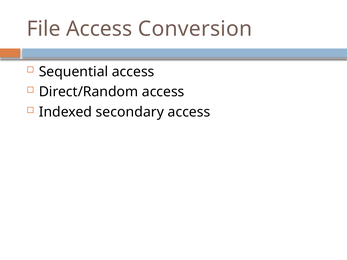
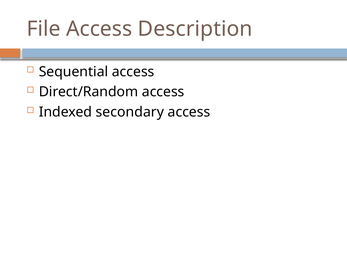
Conversion: Conversion -> Description (195, 29)
